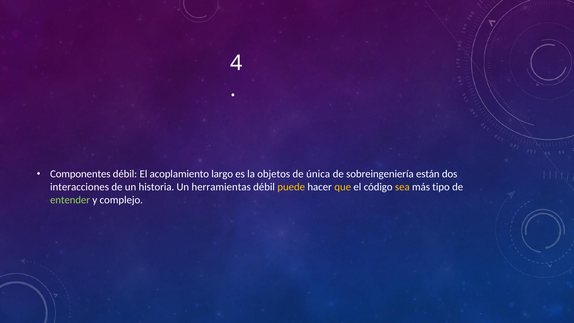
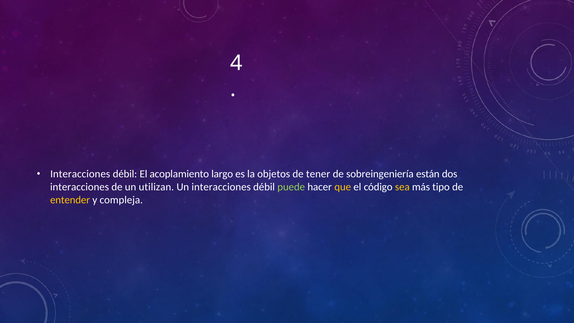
Componentes: Componentes -> Interacciones (80, 174)
única: única -> tener (318, 174)
historia: historia -> utilizan (156, 187)
Un herramientas: herramientas -> interacciones (221, 187)
puede colour: yellow -> light green (291, 187)
entender colour: light green -> yellow (70, 200)
complejo: complejo -> compleja (121, 200)
